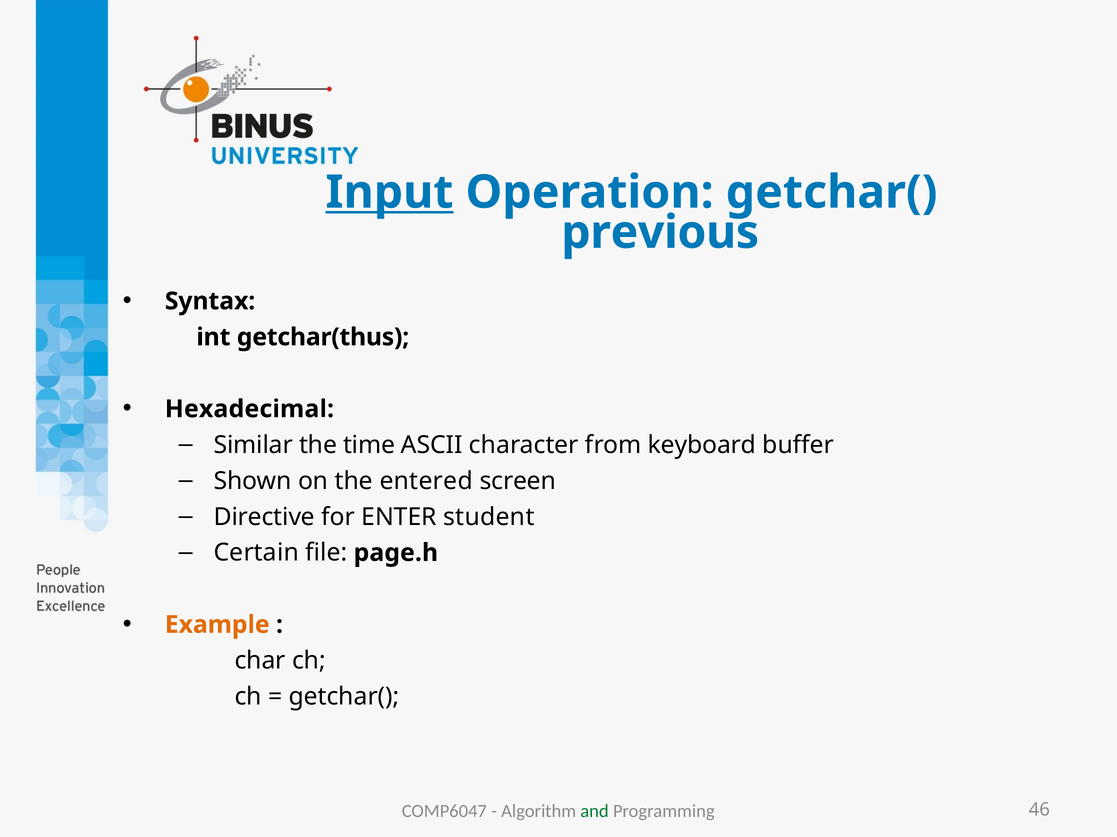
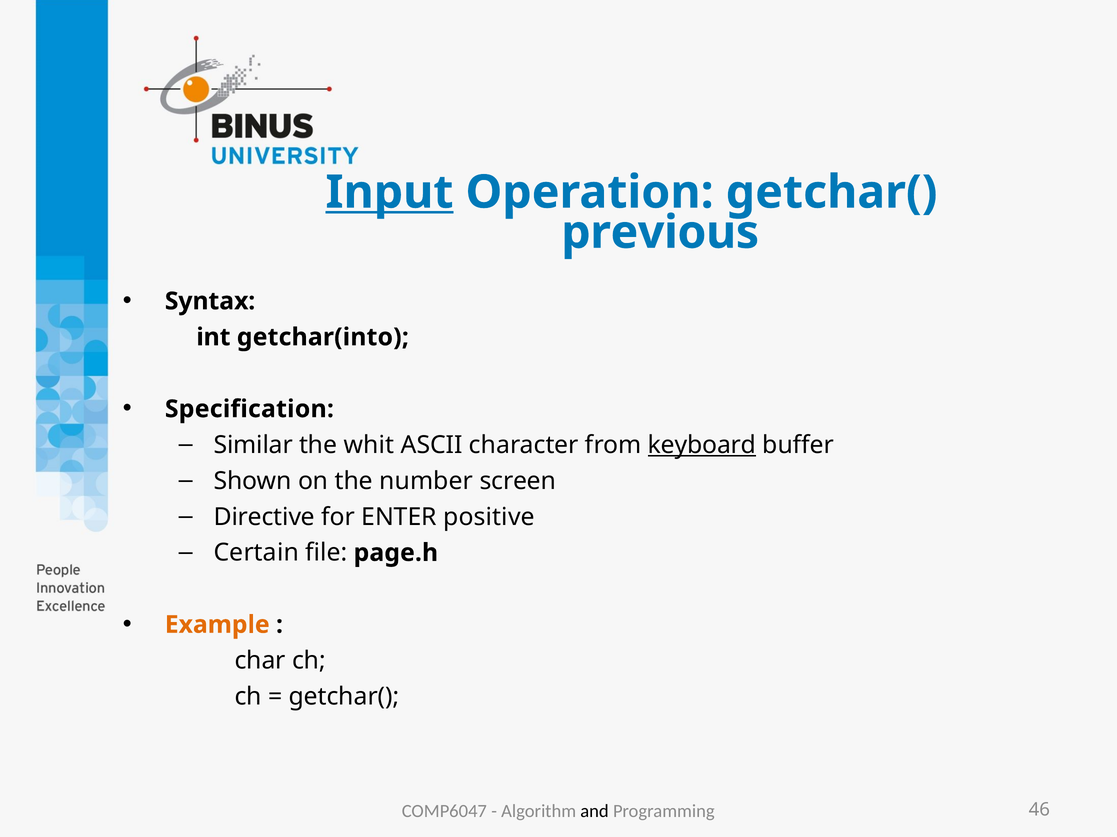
getchar(thus: getchar(thus -> getchar(into (323, 337)
Hexadecimal: Hexadecimal -> Specification (249, 409)
time: time -> whit (369, 445)
keyboard underline: none -> present (702, 445)
entered: entered -> number (426, 481)
student: student -> positive (489, 517)
and colour: green -> black (595, 812)
